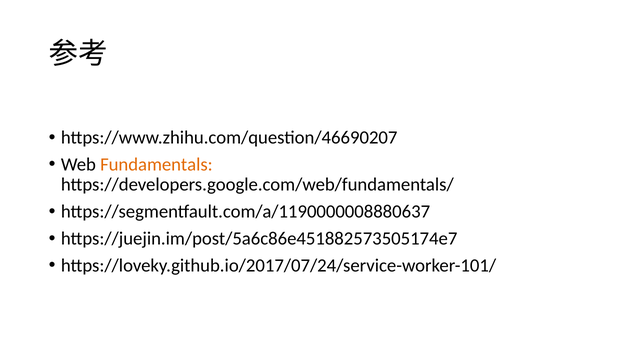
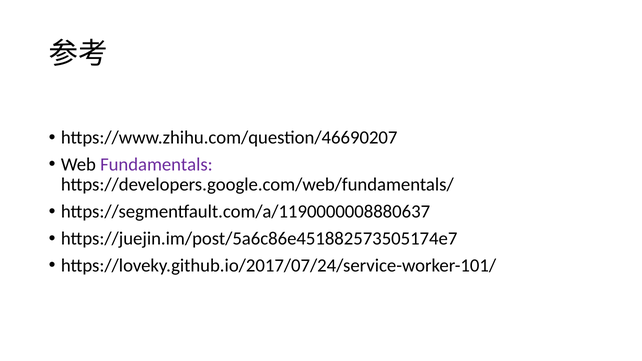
Fundamentals colour: orange -> purple (156, 165)
